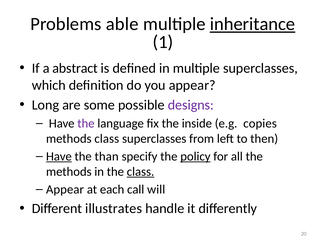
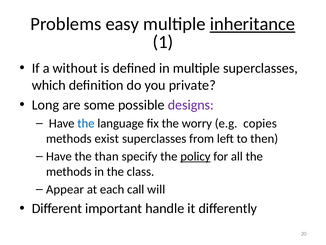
able: able -> easy (122, 24)
abstract: abstract -> without (75, 68)
you appear: appear -> private (192, 85)
the colour: purple -> blue (86, 123)
inside: inside -> worry (197, 123)
methods class: class -> exist (107, 138)
Have underline: present -> none (59, 156)
class underline: present -> none (141, 171)
illustrates: illustrates -> important (114, 208)
